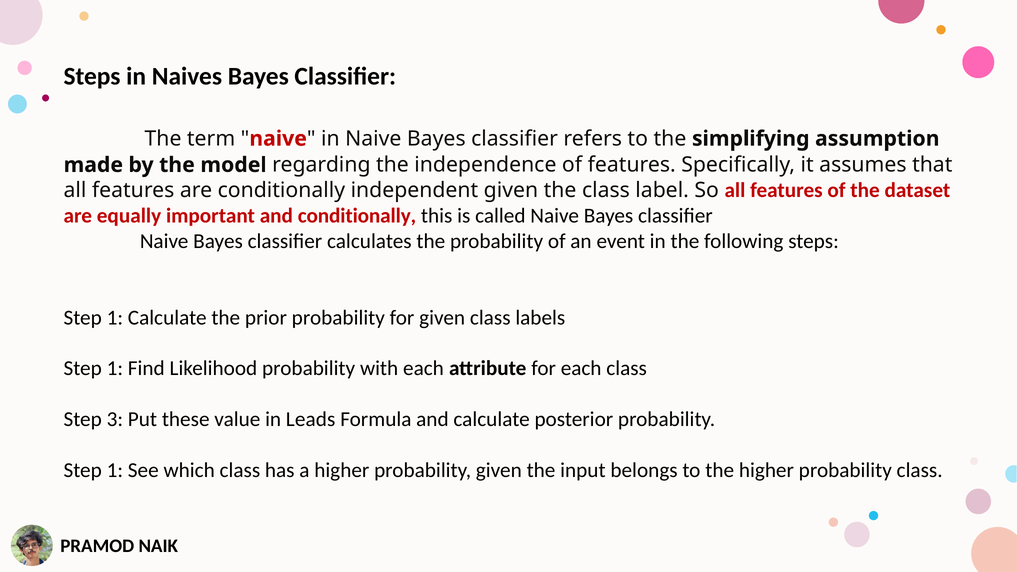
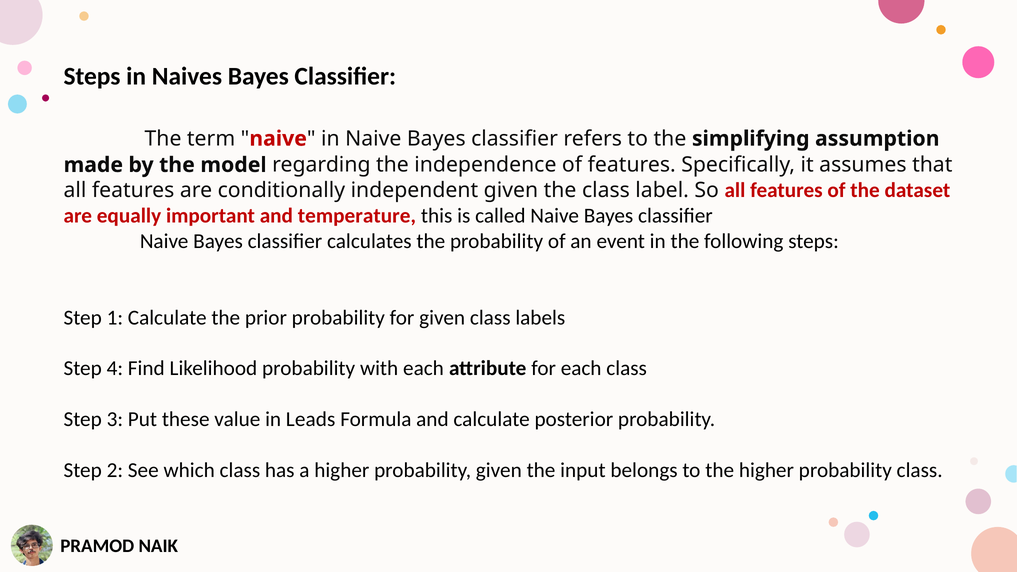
and conditionally: conditionally -> temperature (357, 216)
1: 1 -> 4 (115, 368)
1: 1 -> 2 (115, 470)
